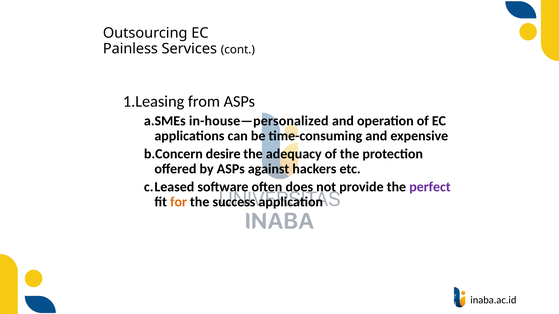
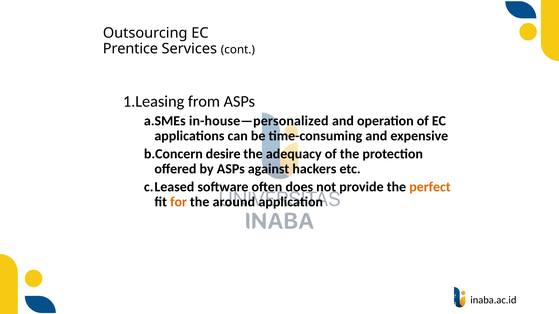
Painless: Painless -> Prentice (130, 49)
perfect colour: purple -> orange (430, 187)
success: success -> around (234, 202)
